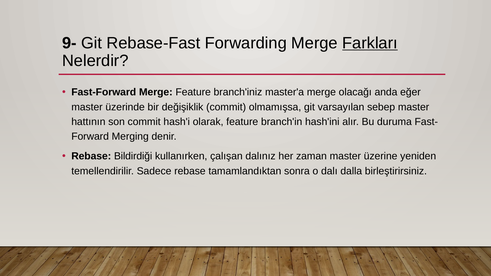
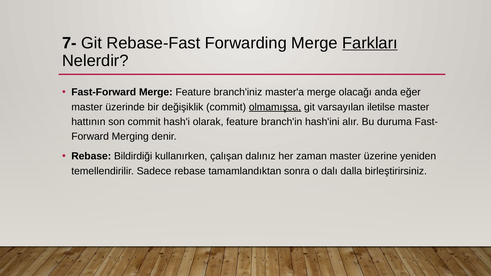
9-: 9- -> 7- (69, 43)
olmamışsa underline: none -> present (275, 107)
sebep: sebep -> iletilse (381, 107)
